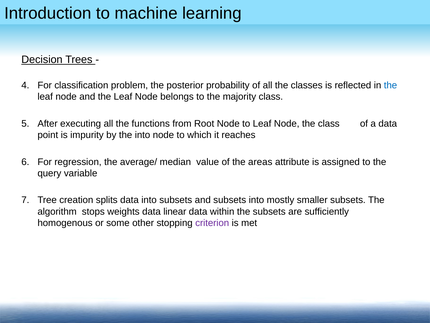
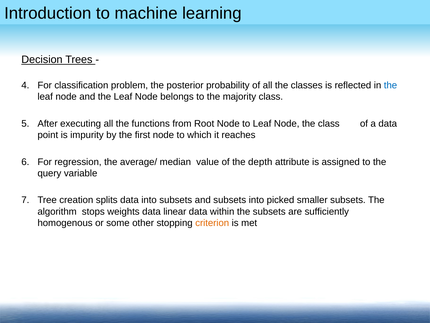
the into: into -> first (143, 135)
areas: areas -> depth (260, 162)
mostly: mostly -> picked (281, 200)
criterion colour: purple -> orange (212, 223)
